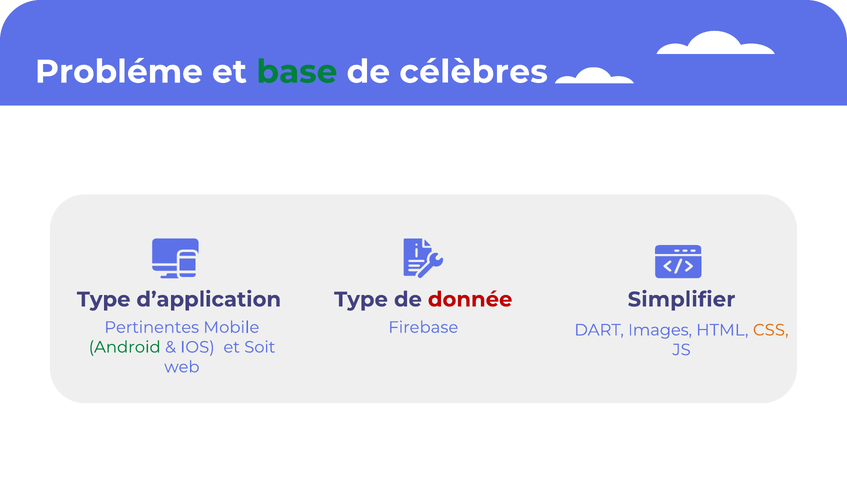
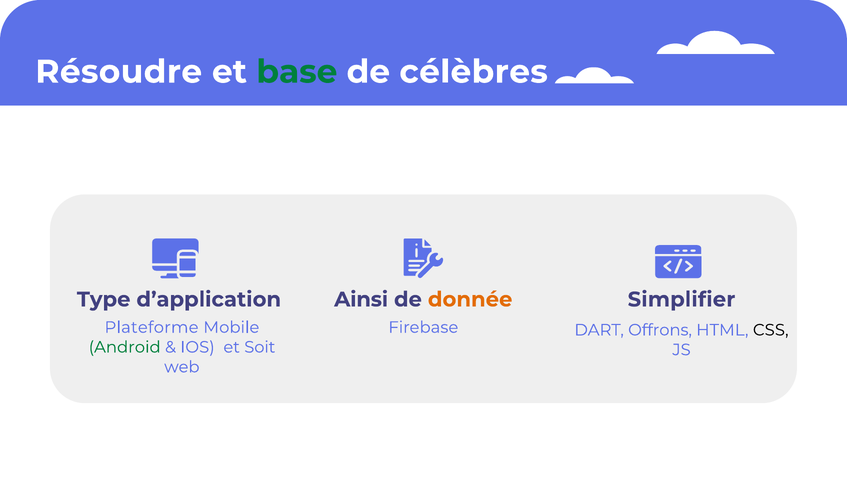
Probléme: Probléme -> Résoudre (119, 72)
Type: Type -> Ainsi (361, 299)
donnée colour: red -> orange (470, 299)
Pertinentes: Pertinentes -> Plateforme (152, 327)
Images: Images -> Offrons (660, 330)
CSS colour: orange -> black (771, 330)
